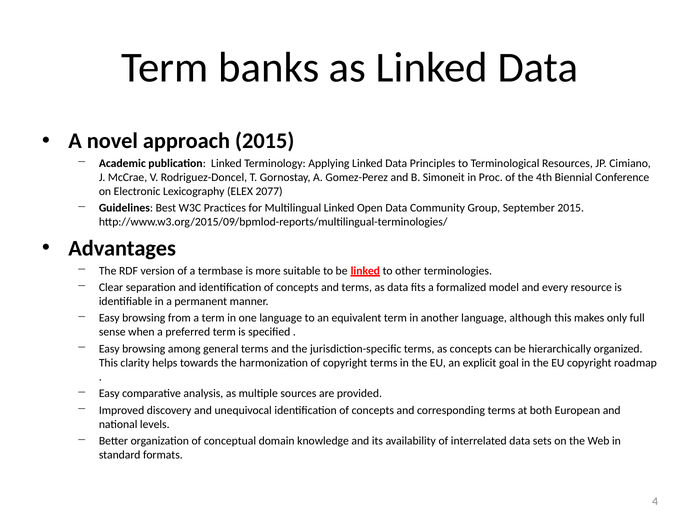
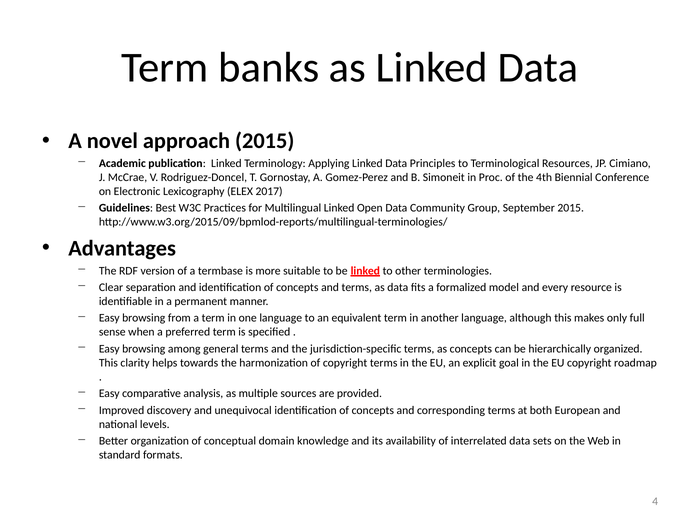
2077: 2077 -> 2017 (269, 191)
